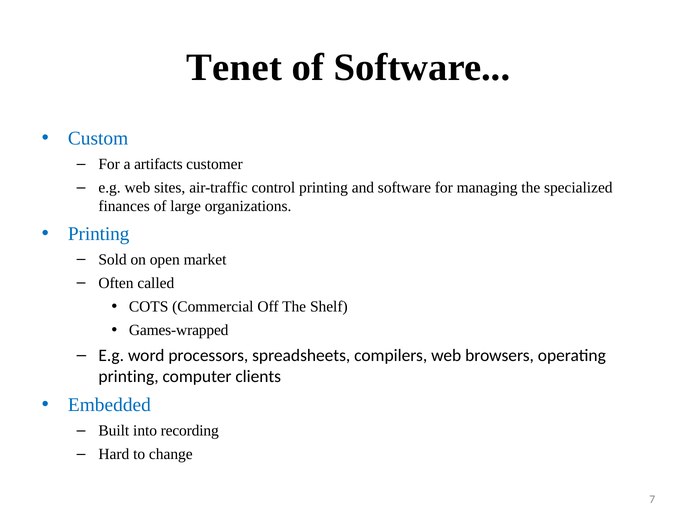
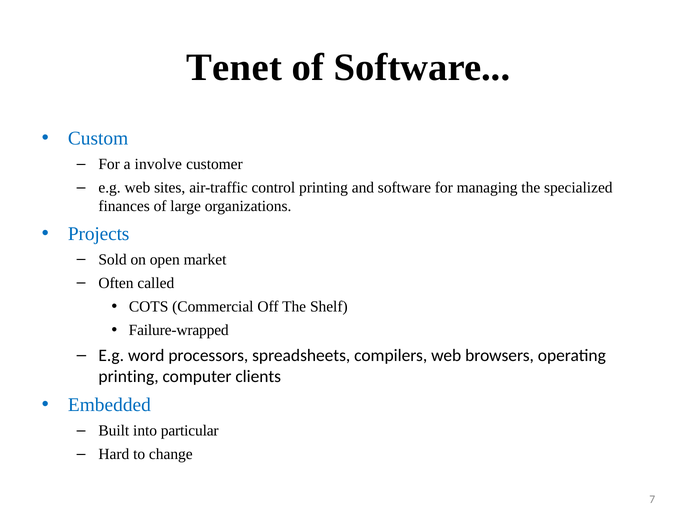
artifacts: artifacts -> involve (158, 164)
Printing: Printing -> Projects (99, 234)
Games-wrapped: Games-wrapped -> Failure-wrapped (179, 330)
recording: recording -> particular (190, 430)
